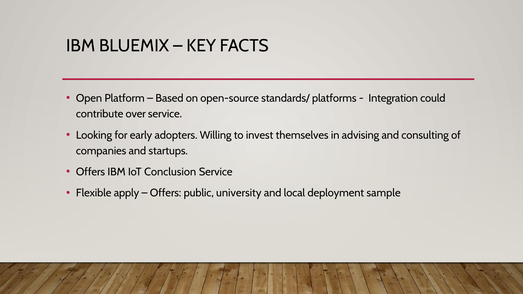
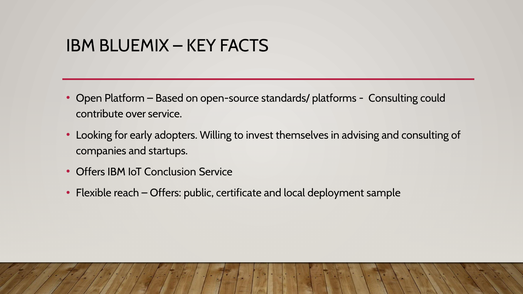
Integration: Integration -> Consulting (393, 98)
apply: apply -> reach (126, 193)
university: university -> certificate (239, 193)
